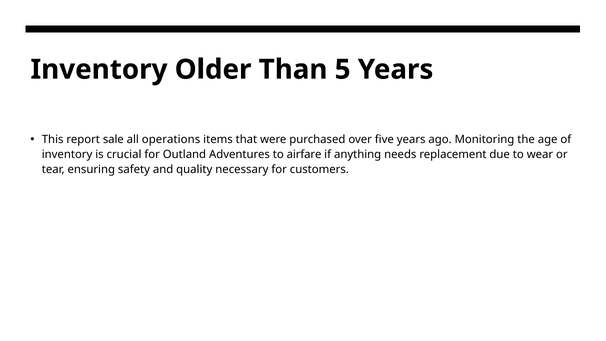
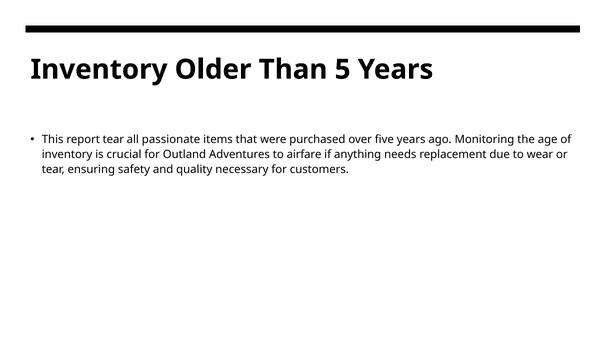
report sale: sale -> tear (113, 139)
operations: operations -> passionate (171, 139)
